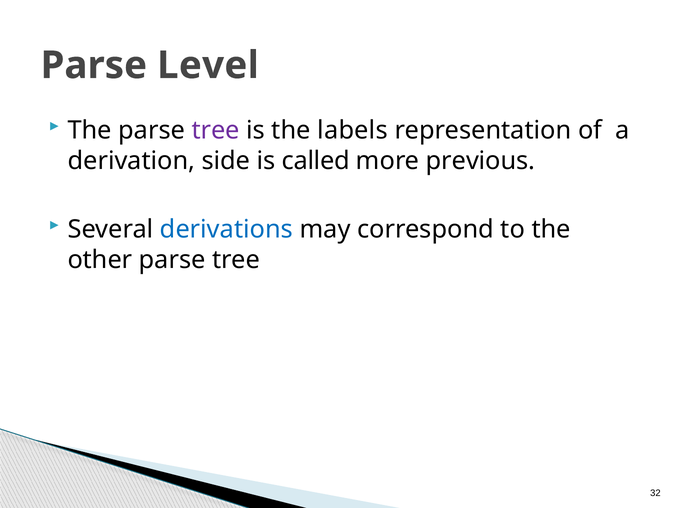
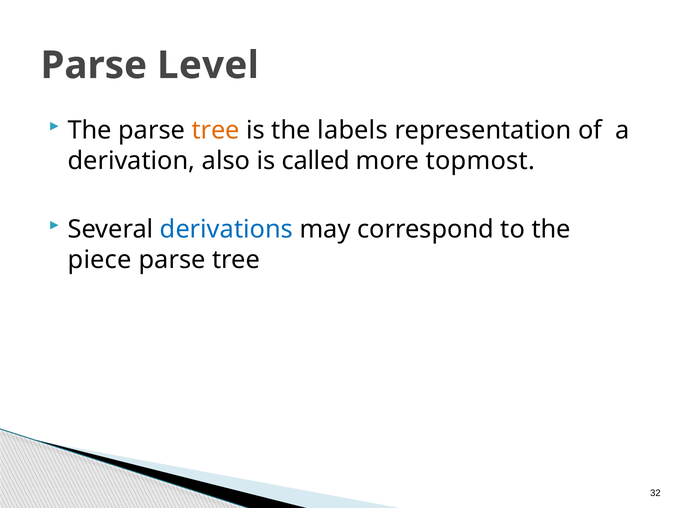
tree colour: purple -> orange (216, 130)
side: side -> also (226, 161)
previous: previous -> topmost (480, 161)
other: other -> piece (100, 260)
